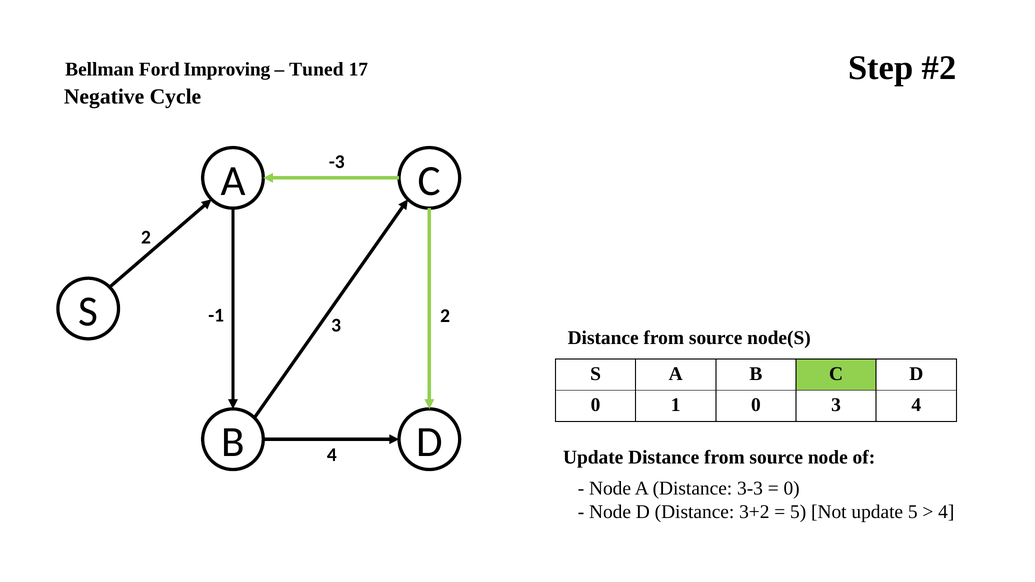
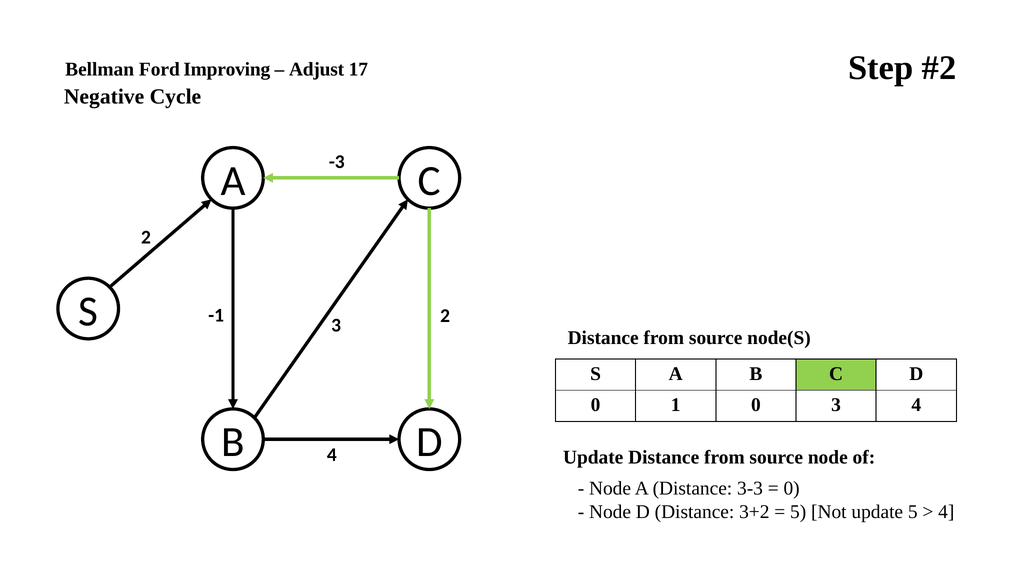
Tuned: Tuned -> Adjust (317, 69)
